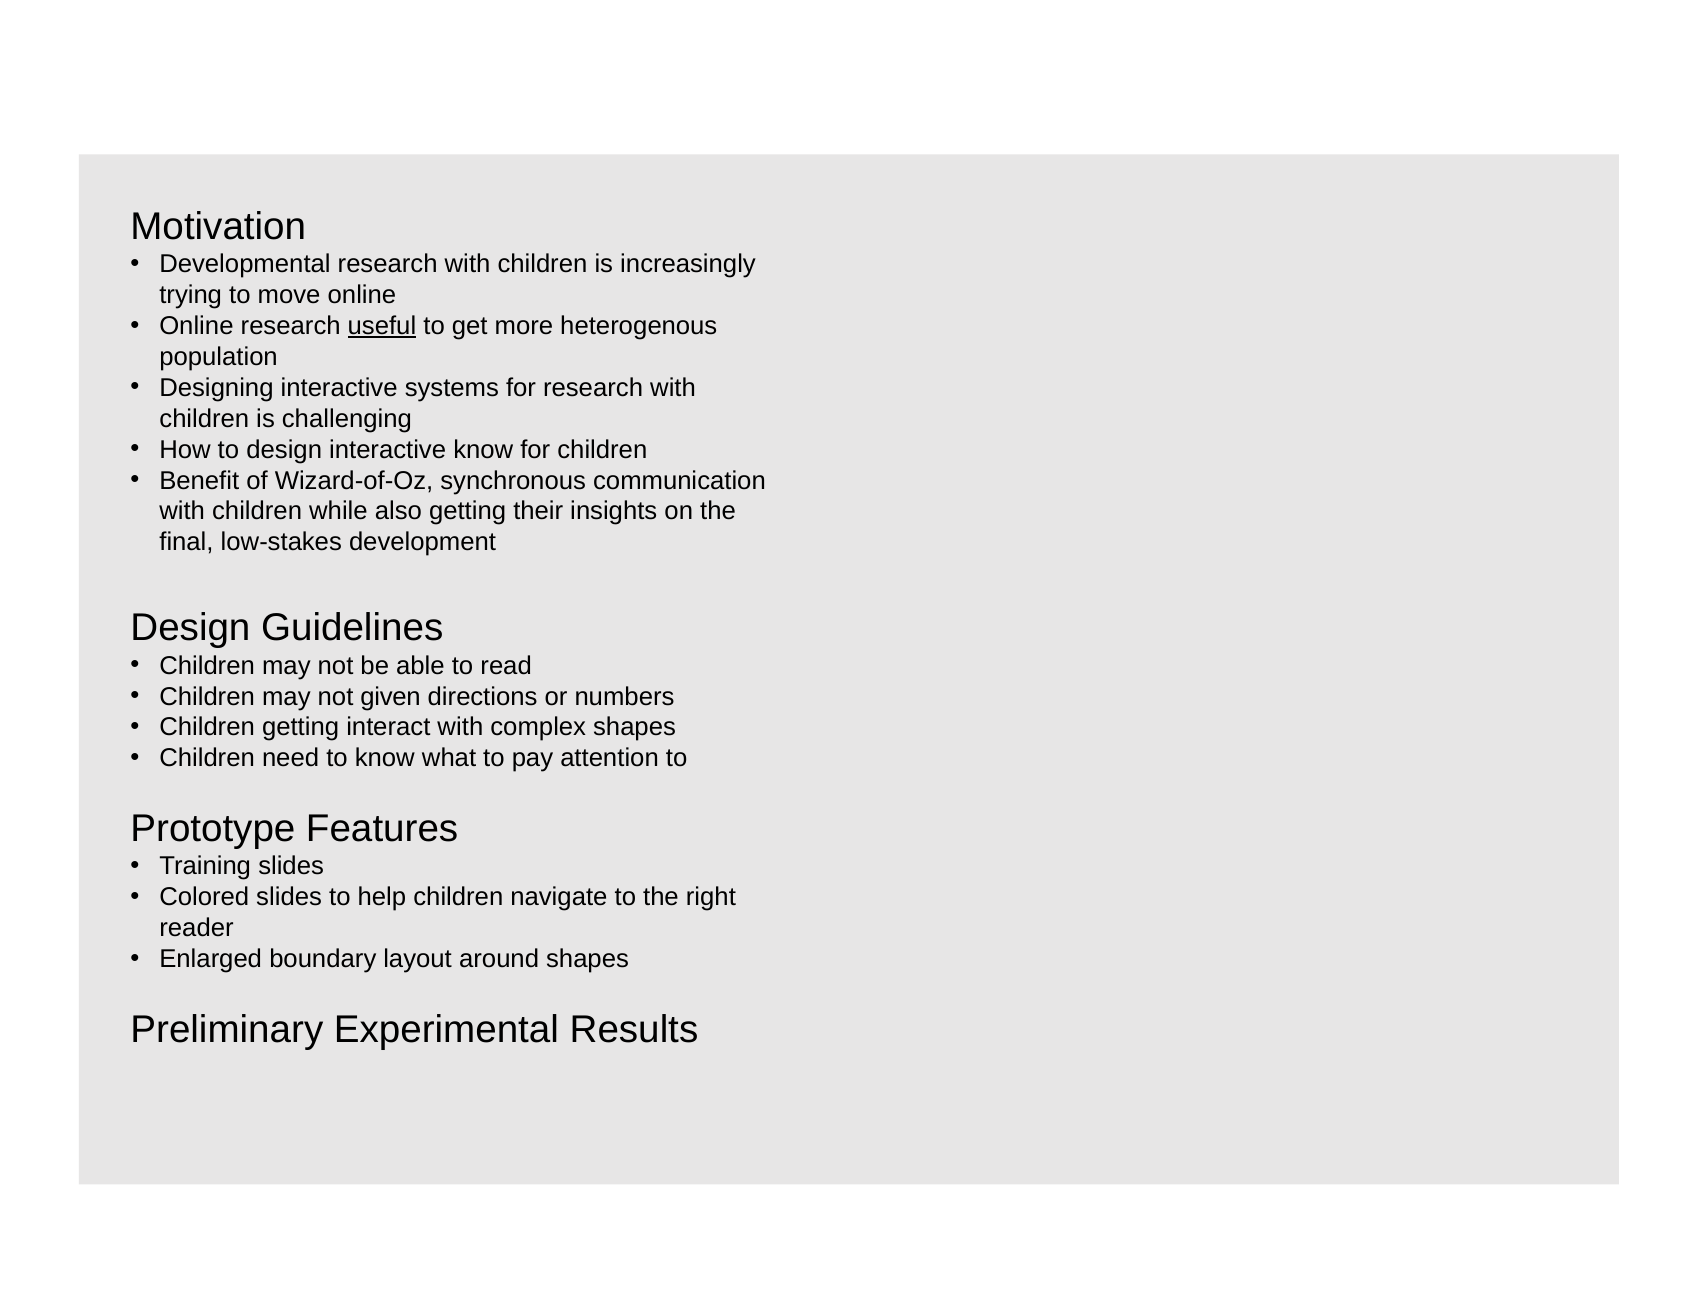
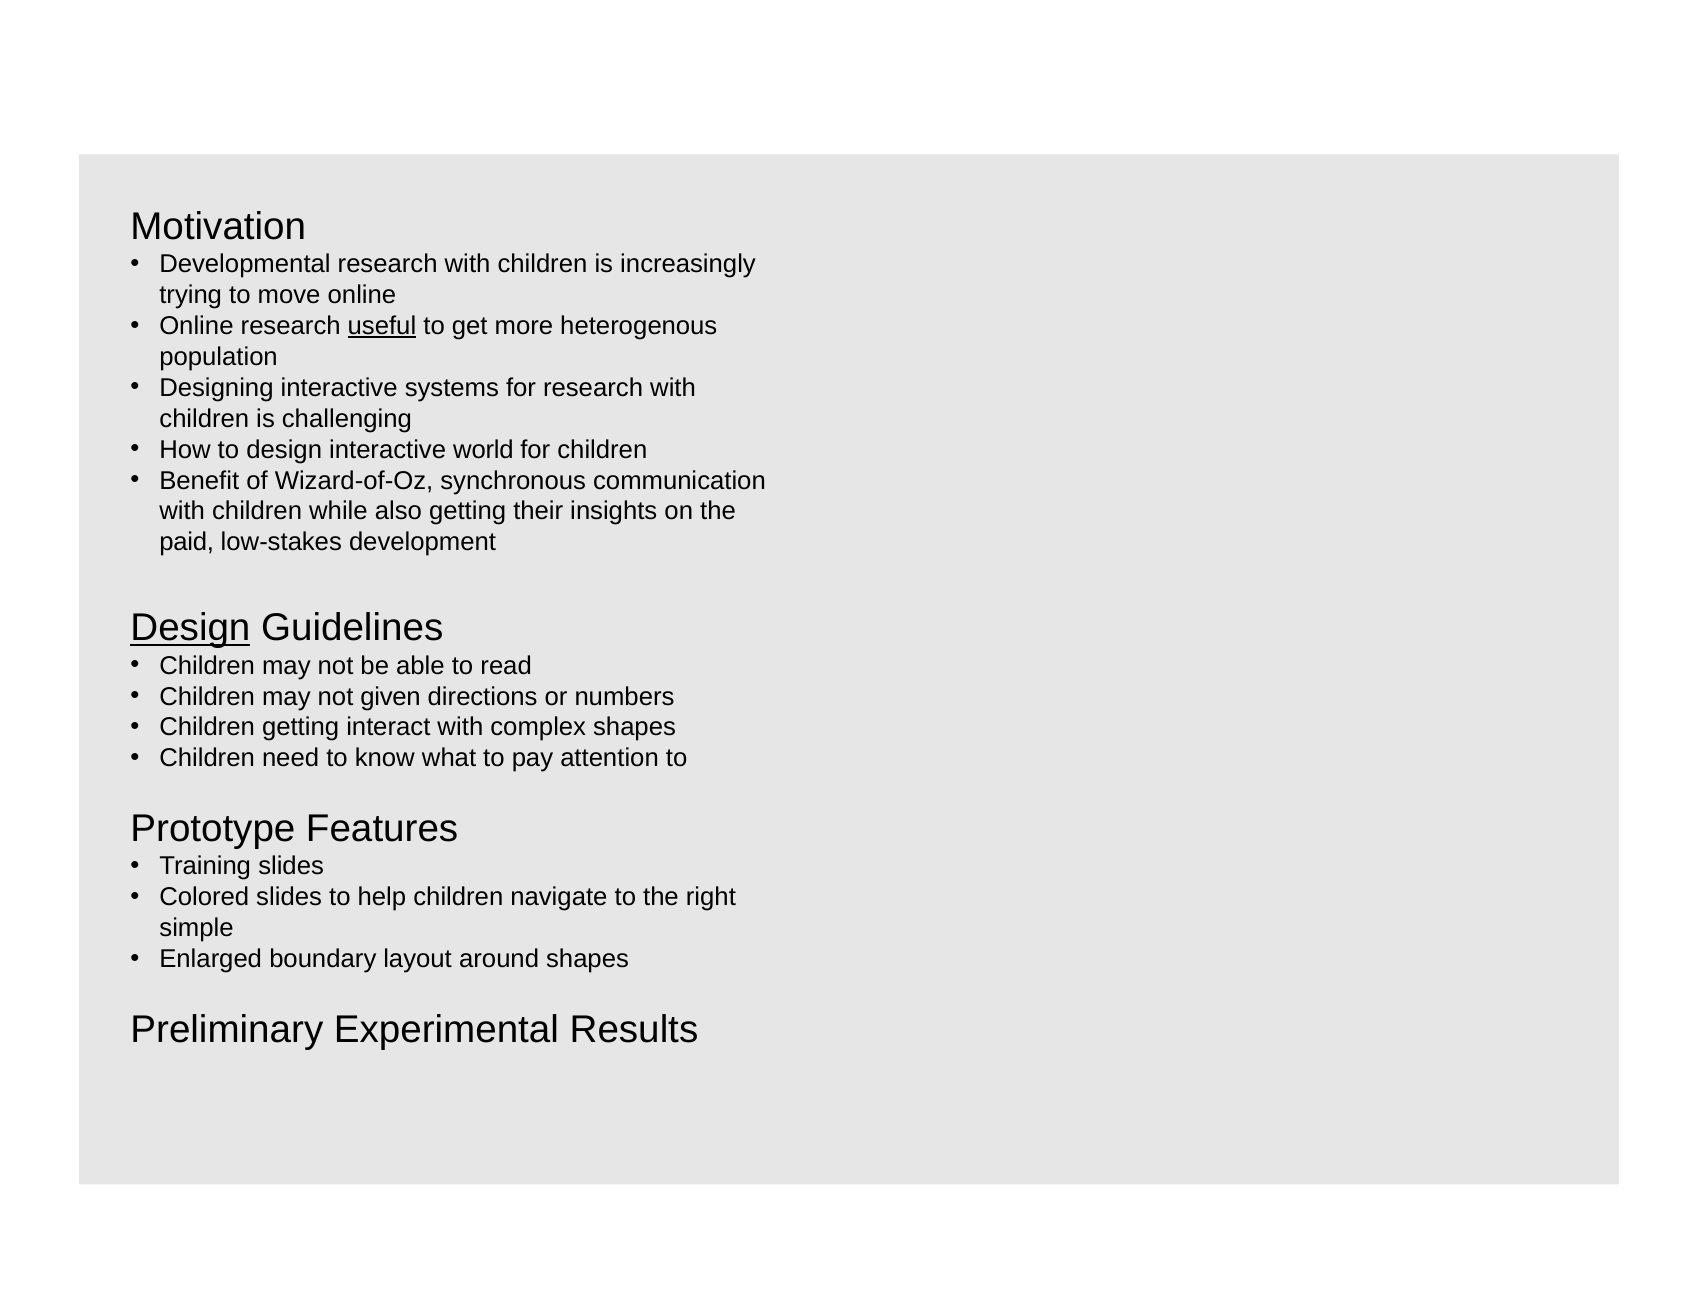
interactive know: know -> world (483, 450)
final: final -> paid (187, 542)
Design underline: none -> present (190, 628)
reader: reader -> simple (197, 928)
